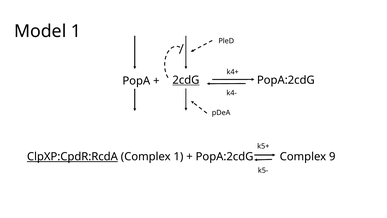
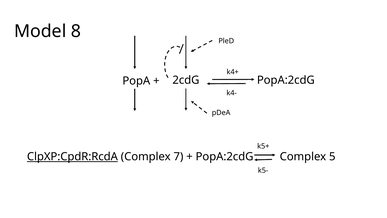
Model 1: 1 -> 8 (76, 31)
2cdG underline: present -> none (186, 80)
Complex 1: 1 -> 7 (178, 156)
9: 9 -> 5 (332, 156)
